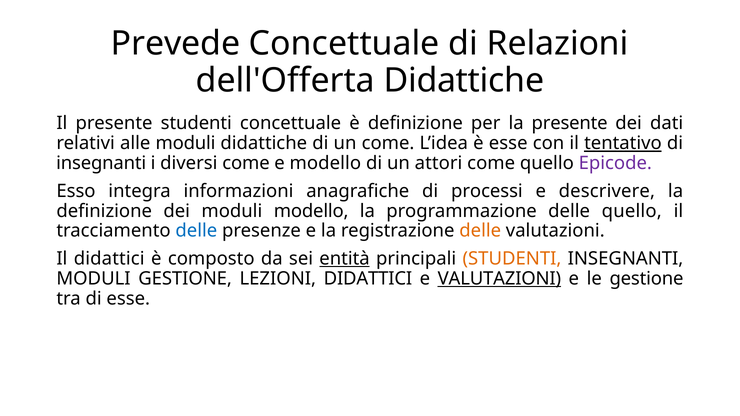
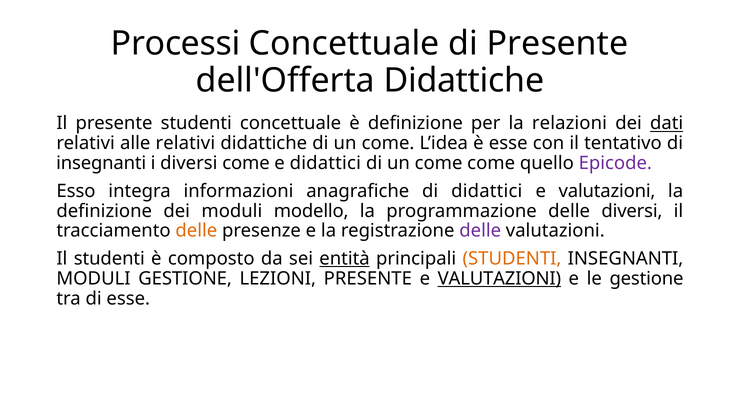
Prevede: Prevede -> Processi (176, 44)
di Relazioni: Relazioni -> Presente (558, 44)
la presente: presente -> relazioni (569, 123)
dati underline: none -> present (667, 123)
alle moduli: moduli -> relativi (185, 143)
tentativo underline: present -> none (623, 143)
e modello: modello -> didattici (325, 163)
attori: attori -> come (439, 163)
di processi: processi -> didattici (487, 191)
descrivere: descrivere -> valutazioni (607, 191)
delle quello: quello -> diversi (632, 211)
delle colour: blue -> orange (196, 231)
delle colour: orange -> purple (480, 231)
Il didattici: didattici -> studenti (109, 259)
LEZIONI DIDATTICI: DIDATTICI -> PRESENTE (368, 279)
